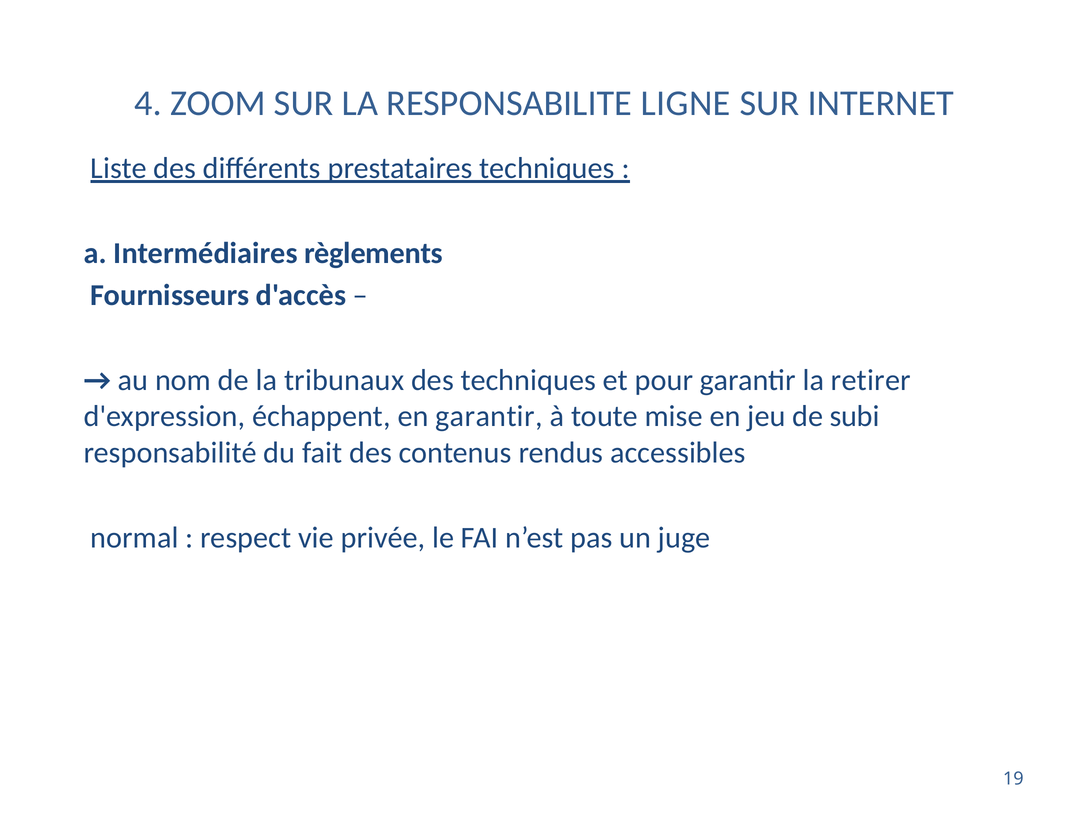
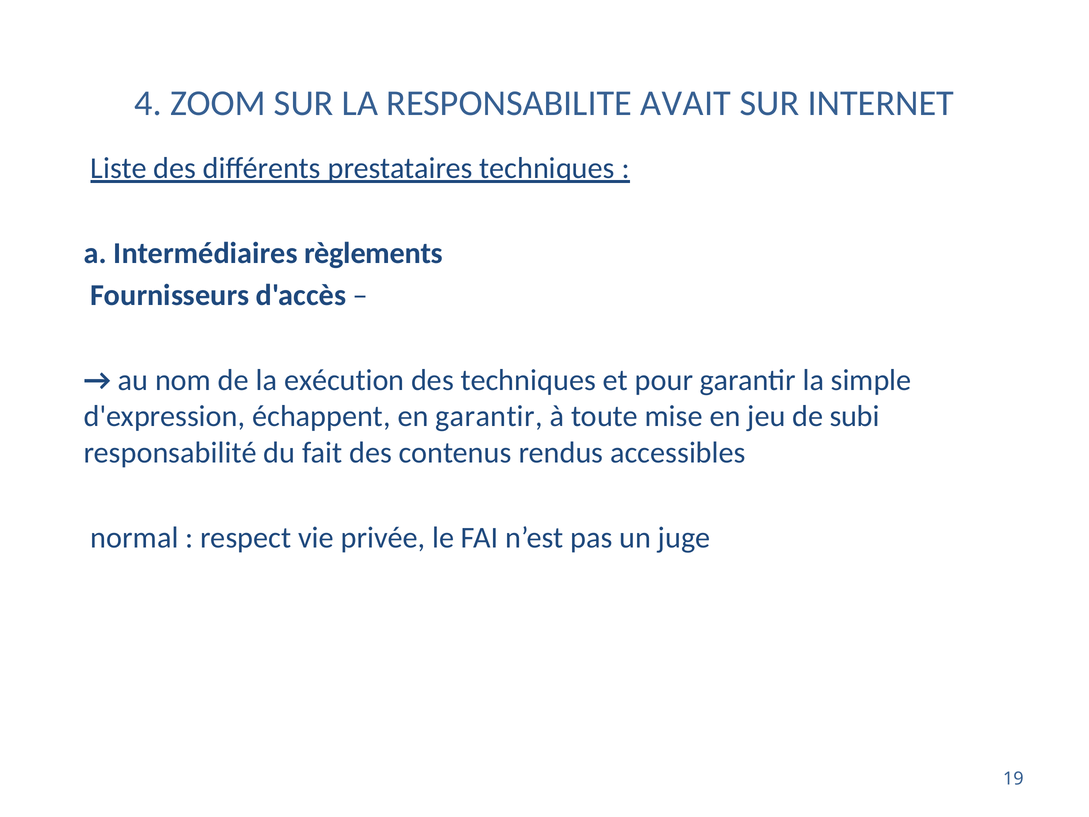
LIGNE: LIGNE -> AVAIT (686, 103)
tribunaux: tribunaux -> exécution (344, 380)
retirer: retirer -> simple (871, 380)
